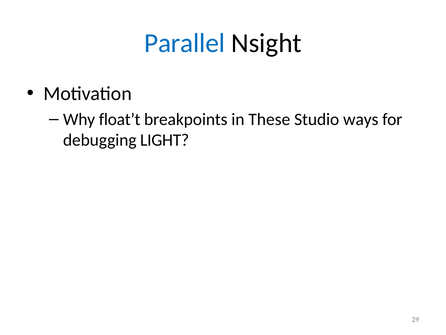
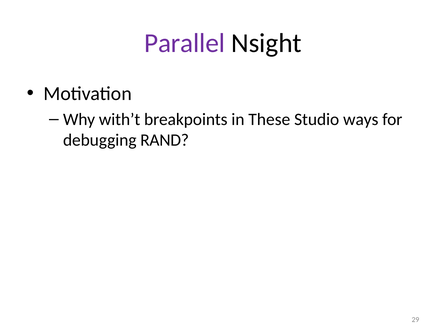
Parallel colour: blue -> purple (185, 43)
float’t: float’t -> with’t (120, 119)
LIGHT: LIGHT -> RAND (165, 140)
